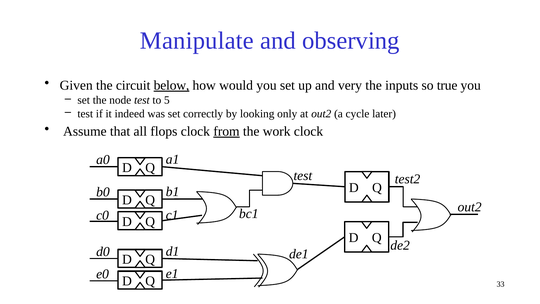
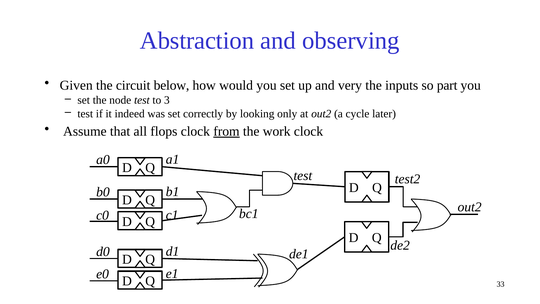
Manipulate: Manipulate -> Abstraction (197, 41)
below underline: present -> none (172, 85)
true: true -> part (447, 85)
5: 5 -> 3 (167, 100)
